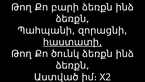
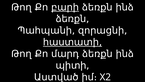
բարի underline: none -> present (65, 7)
ծունկ: ծունկ -> մարդ (65, 54)
ձեռքն: ձեռքն -> պիտի (73, 65)
